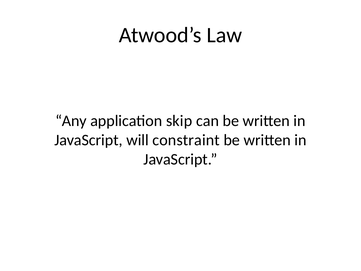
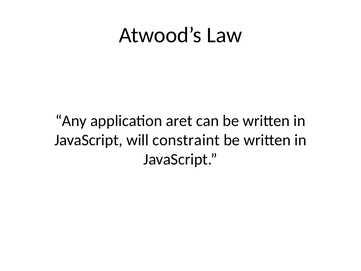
skip: skip -> aret (179, 121)
